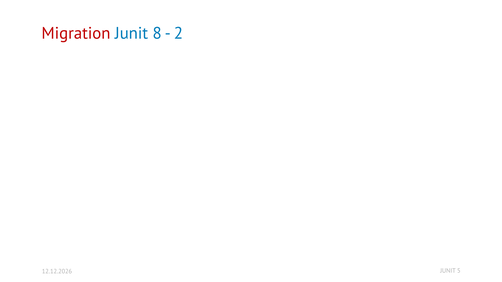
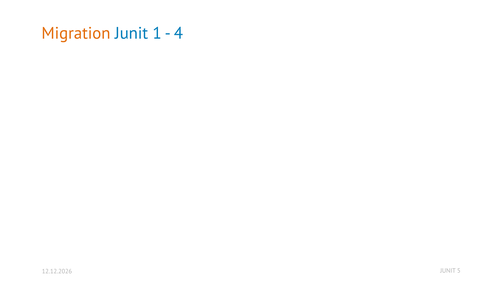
Migration colour: red -> orange (76, 33)
8: 8 -> 1 (157, 33)
2: 2 -> 4 (178, 33)
